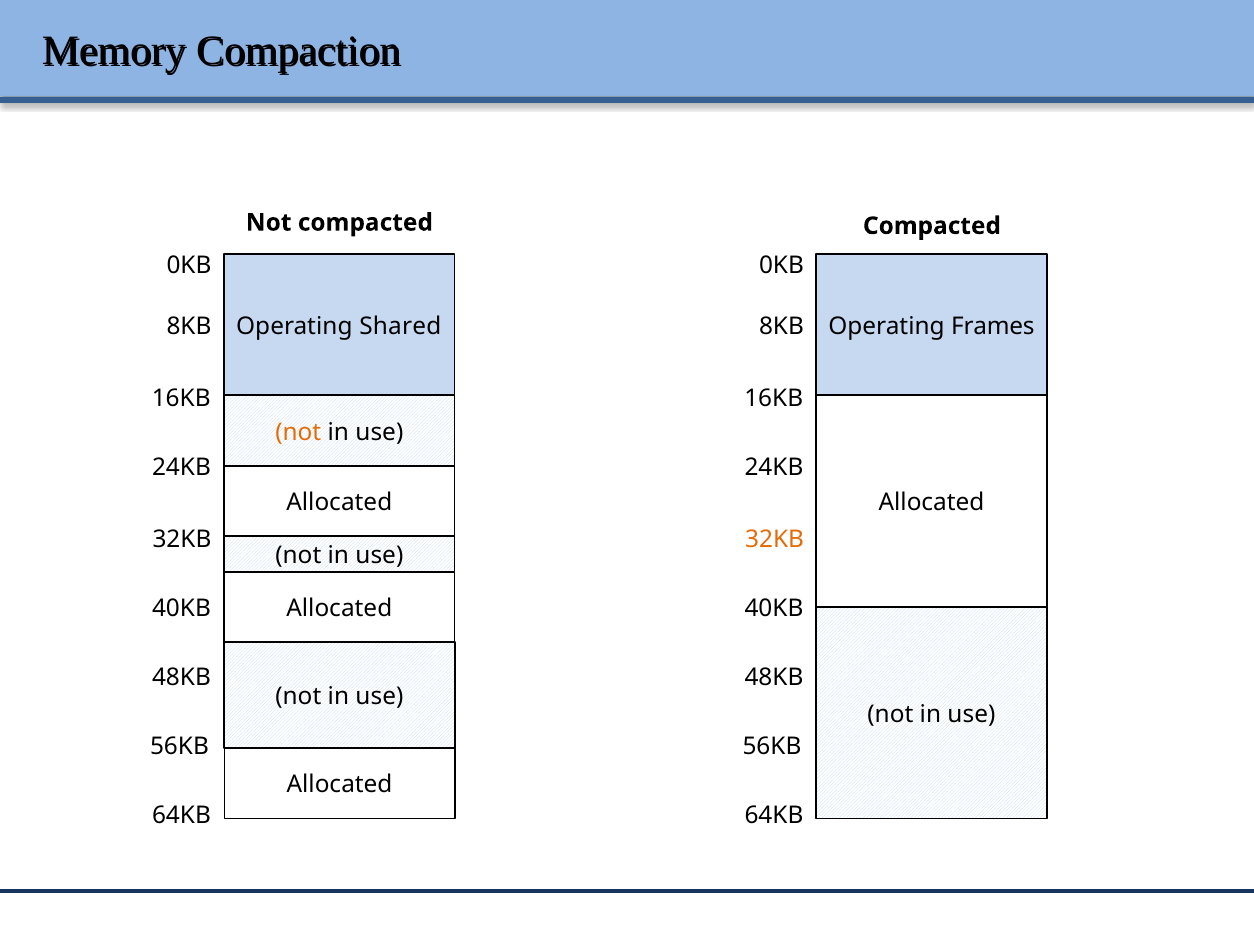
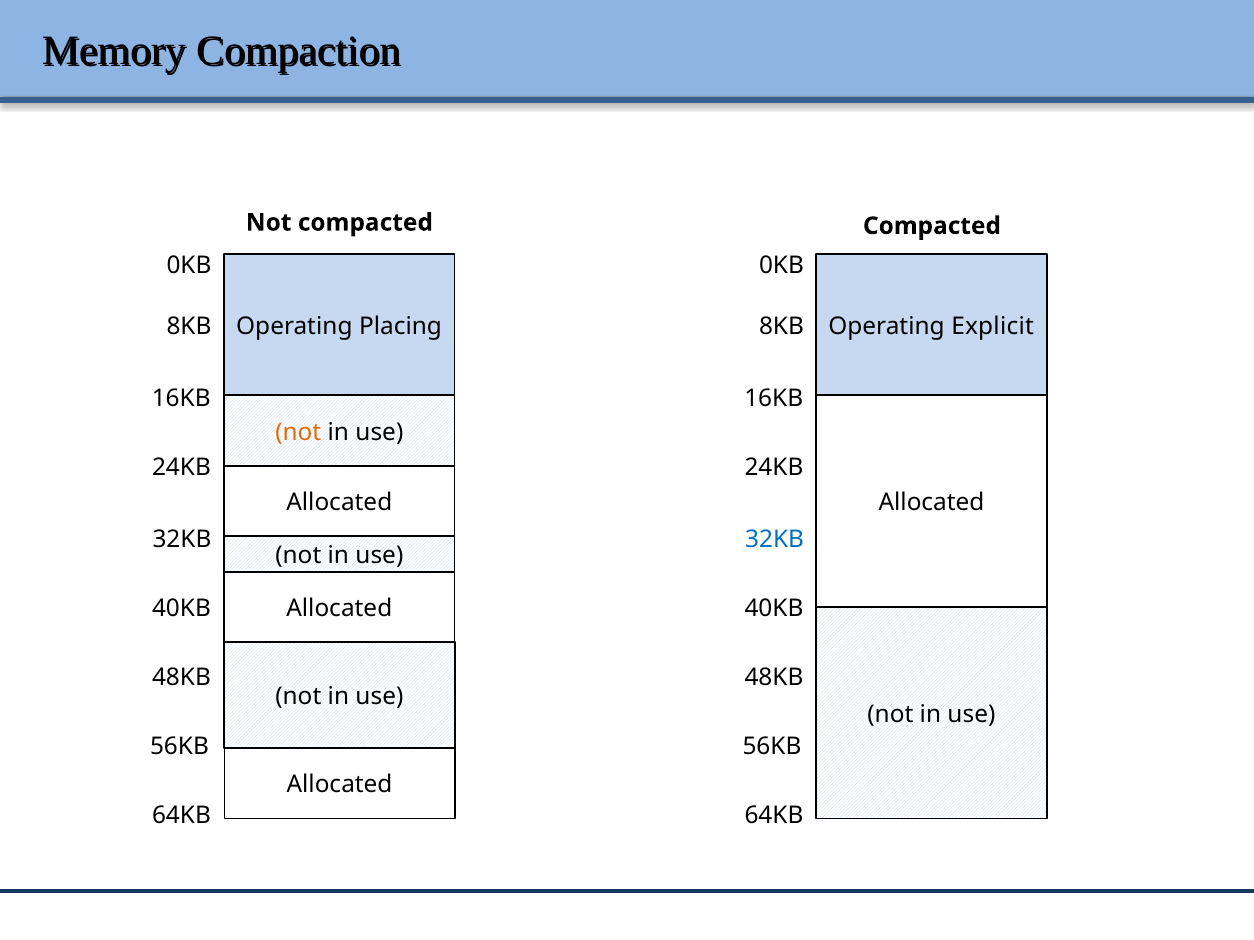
Shared: Shared -> Placing (400, 327)
Frames: Frames -> Explicit (993, 327)
32KB colour: orange -> blue (775, 539)
